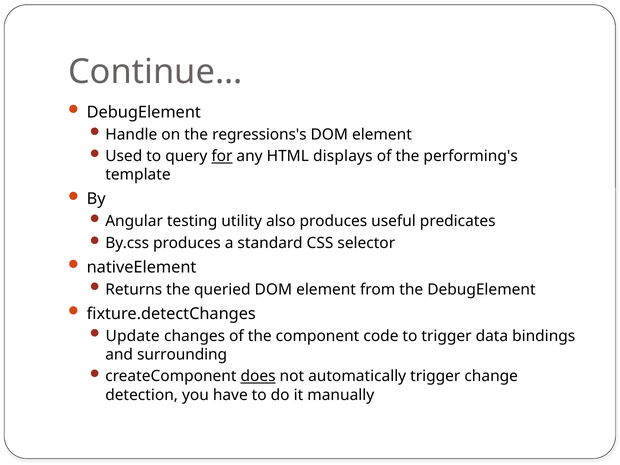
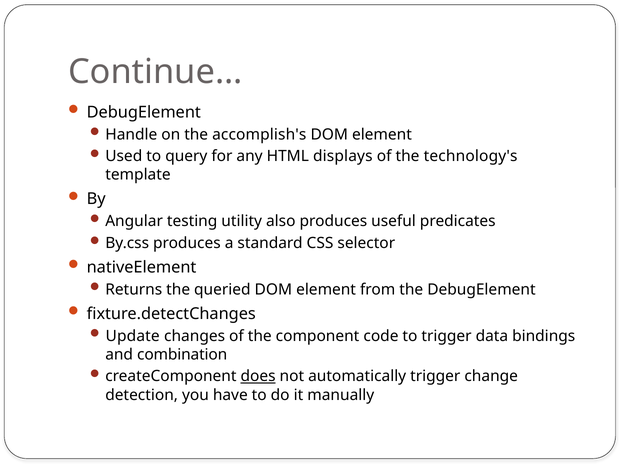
regressions's: regressions's -> accomplish's (259, 134)
for underline: present -> none (222, 156)
performing's: performing's -> technology's (471, 156)
surrounding: surrounding -> combination (182, 355)
